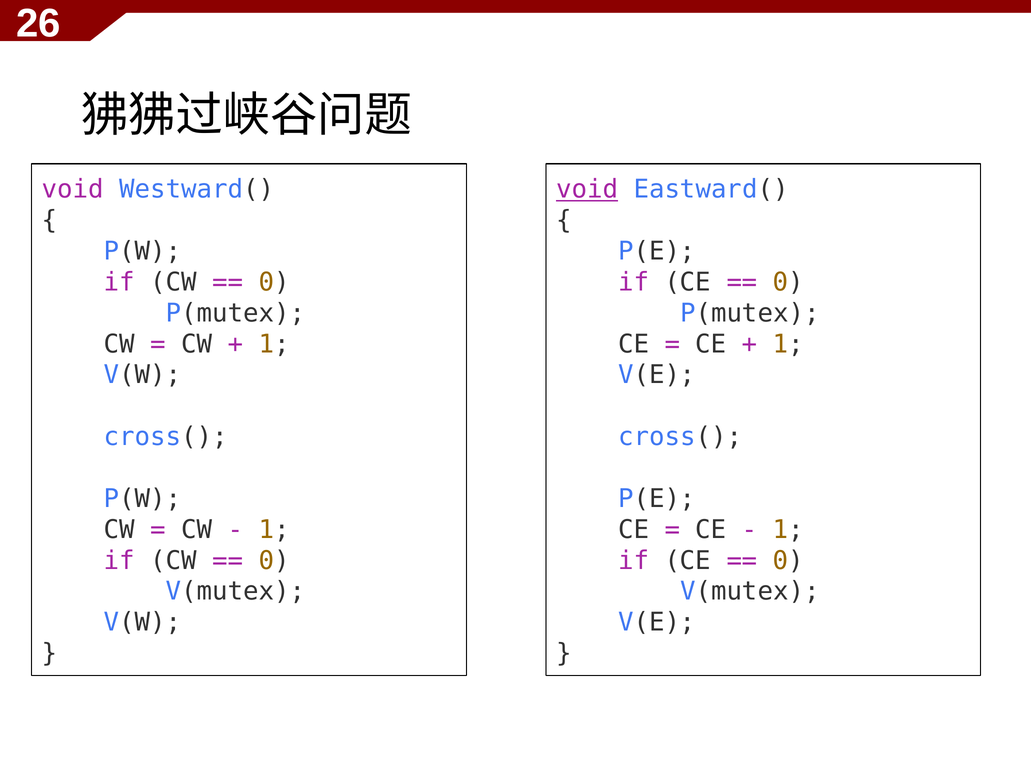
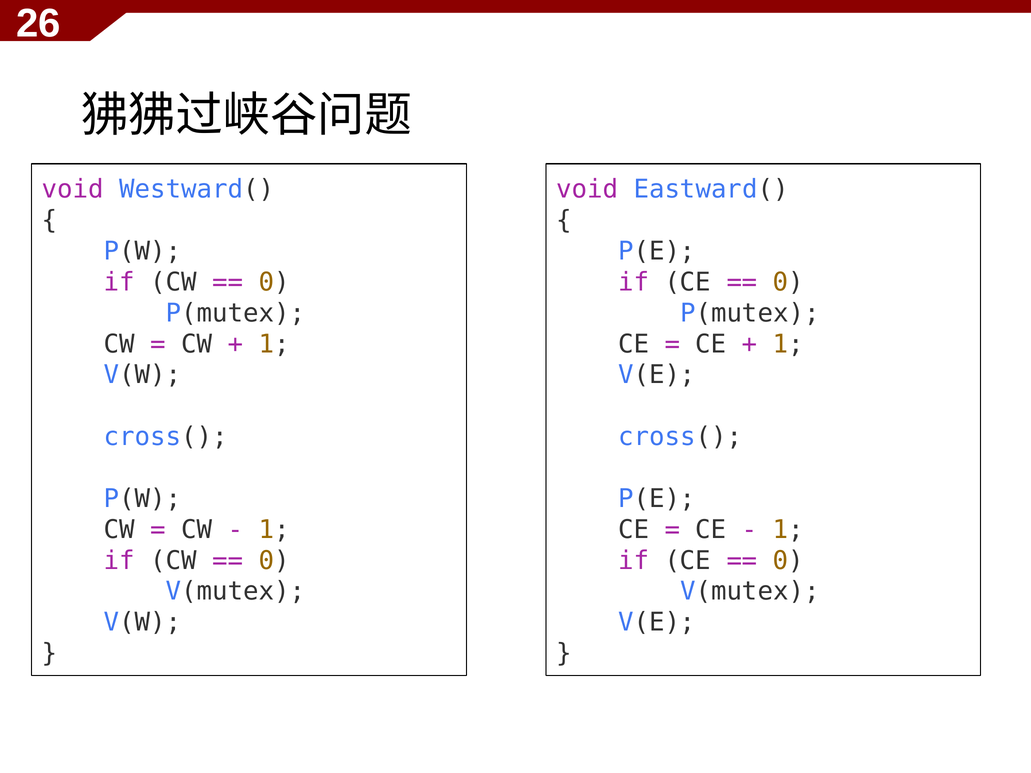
void underline: present -> none (587, 190)
